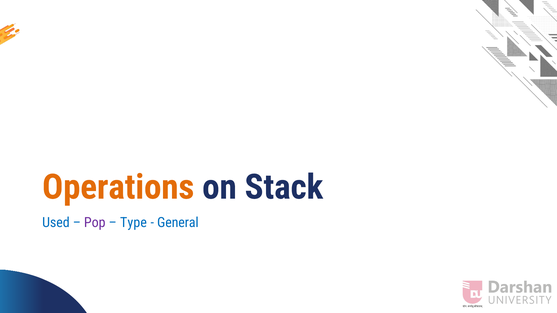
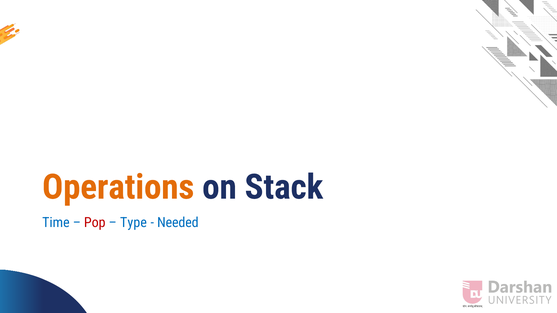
Used: Used -> Time (56, 223)
Pop colour: purple -> red (95, 223)
General: General -> Needed (178, 223)
